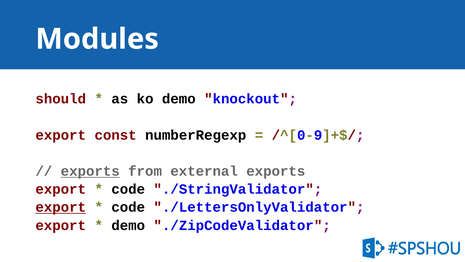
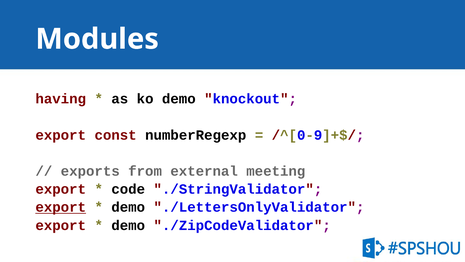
should: should -> having (61, 99)
exports underline: present -> none (90, 171)
external exports: exports -> meeting (276, 171)
code: code -> demo (128, 207)
